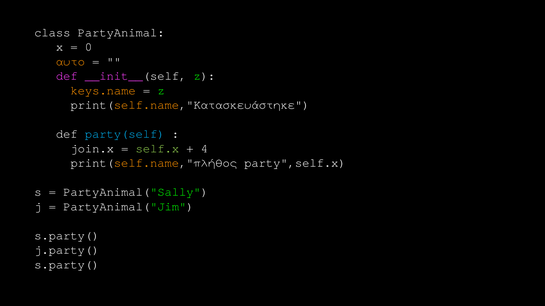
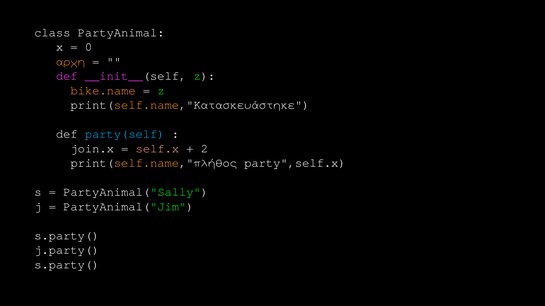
αυτό: αυτό -> αρχή (70, 62)
keys.name: keys.name -> bike.name (103, 91)
self.x colour: light green -> pink (157, 149)
4: 4 -> 2 (204, 149)
